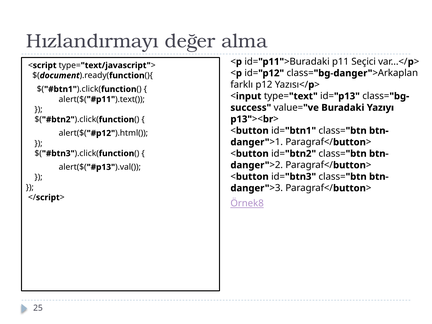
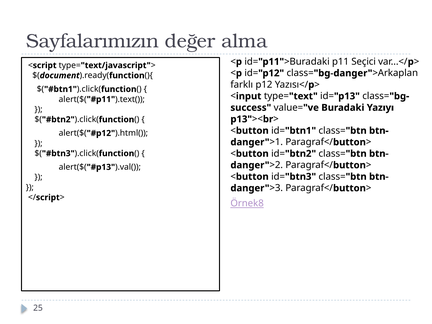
Hızlandırmayı: Hızlandırmayı -> Sayfalarımızın (93, 41)
